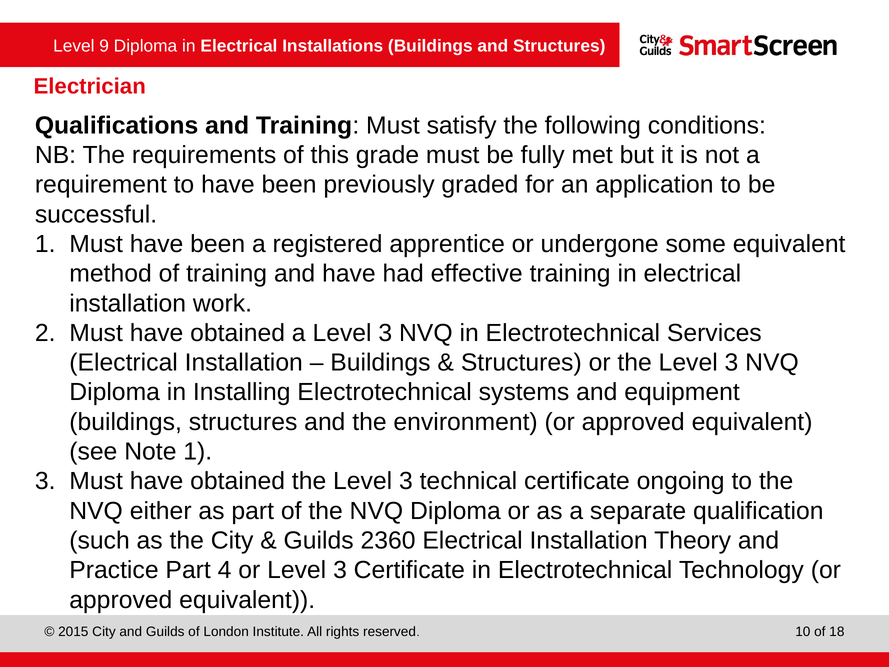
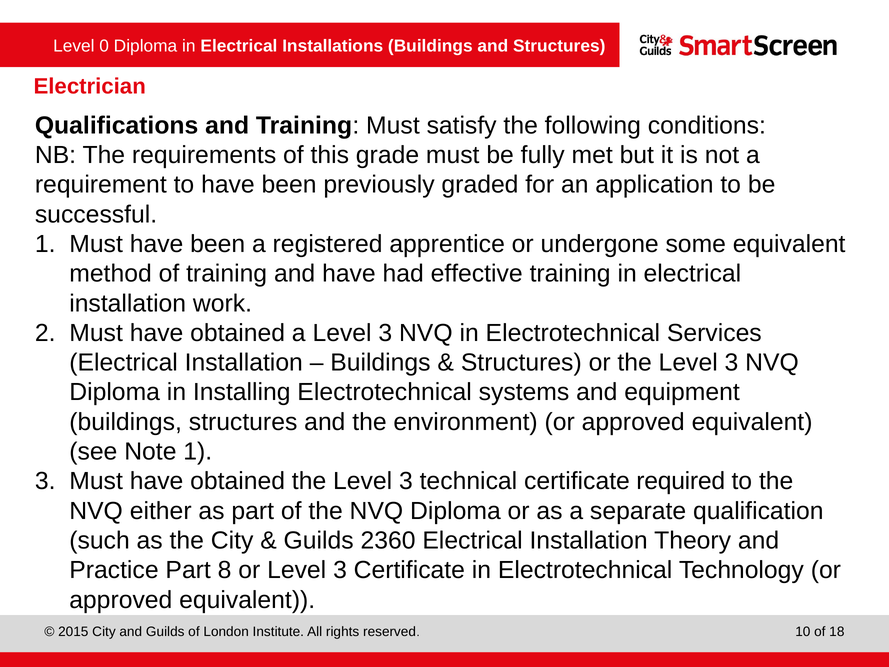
9: 9 -> 0 (104, 46)
ongoing: ongoing -> required (681, 481)
4: 4 -> 8 (225, 570)
